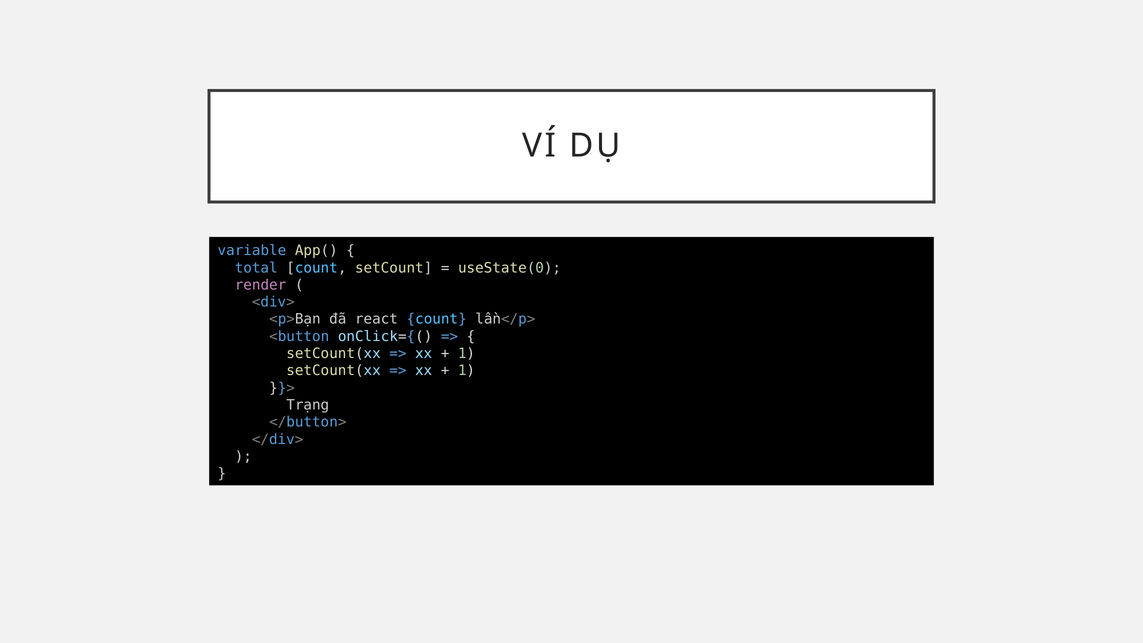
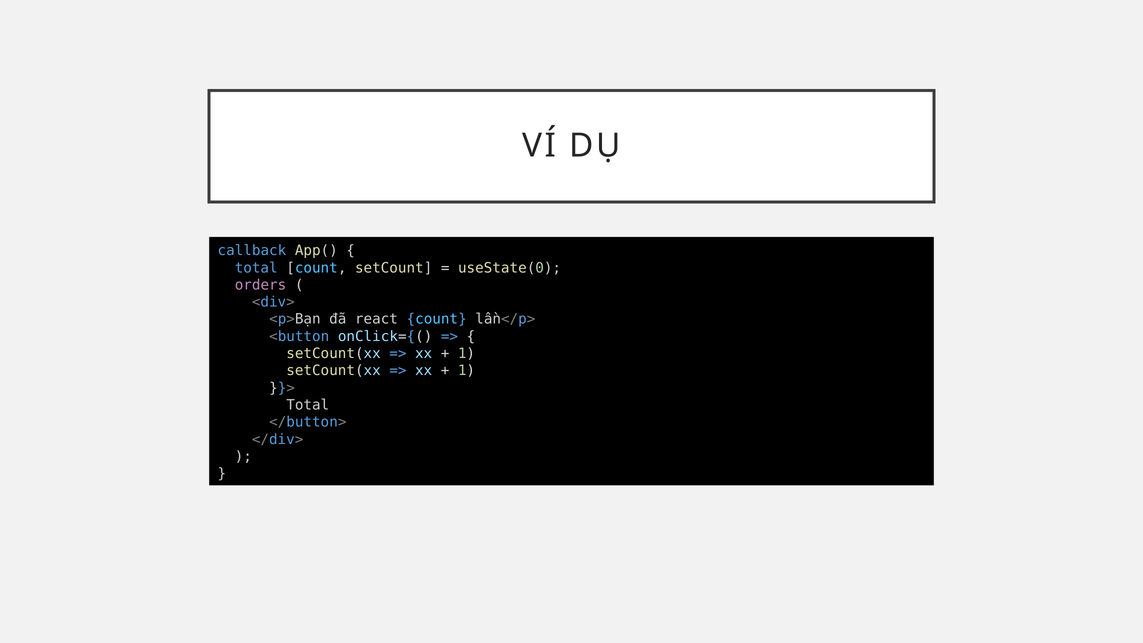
variable: variable -> callback (252, 251)
render: render -> orders (261, 285)
Trạng: Trạng -> Total (308, 405)
